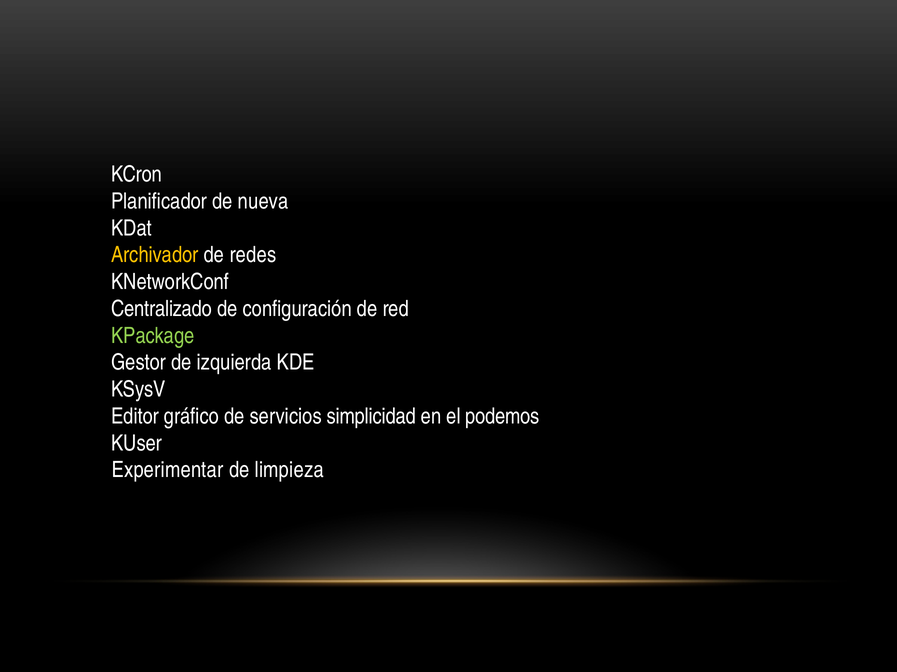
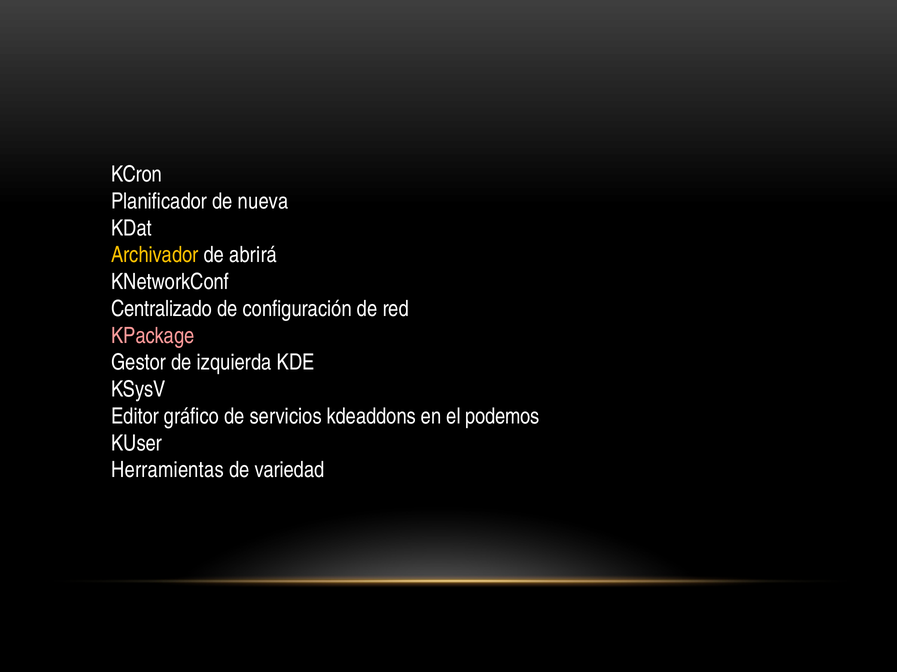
redes: redes -> abrirá (253, 255)
KPackage colour: light green -> pink (153, 336)
simplicidad: simplicidad -> kdeaddons (371, 417)
Experimentar: Experimentar -> Herramientas (168, 471)
limpieza: limpieza -> variedad (290, 471)
